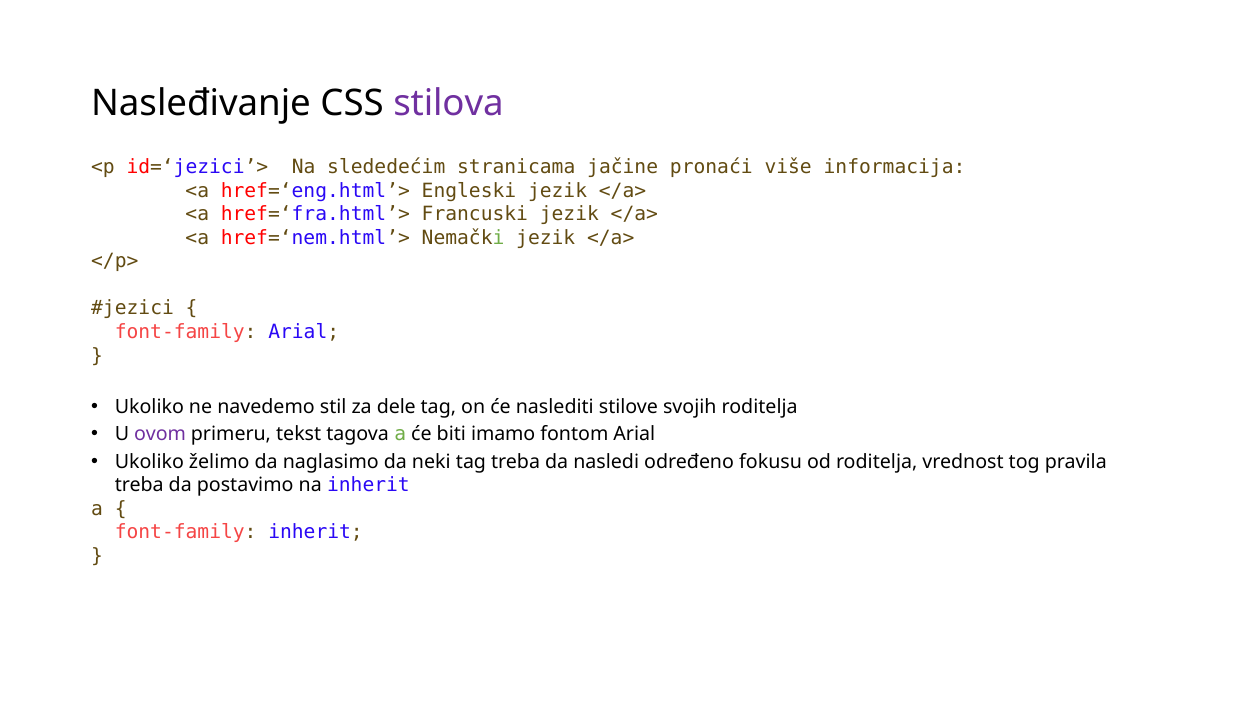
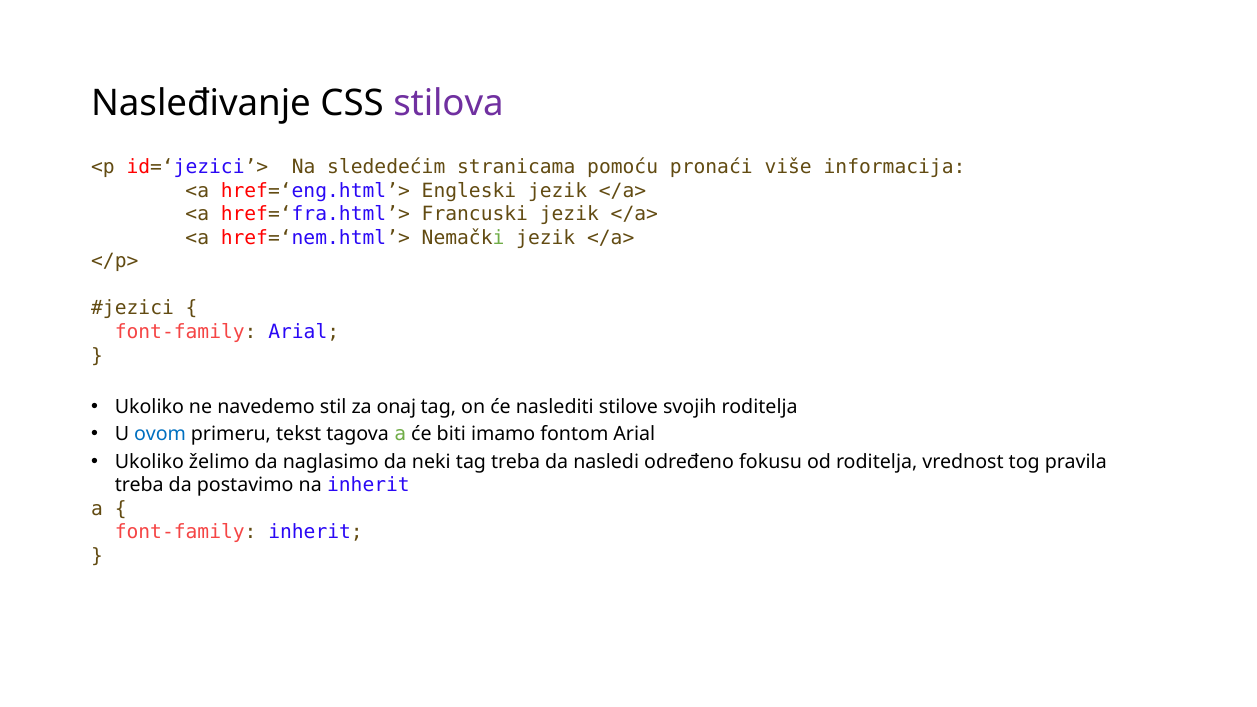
jačine: jačine -> pomoću (623, 167)
dele: dele -> onaj (396, 407)
ovom colour: purple -> blue (160, 434)
